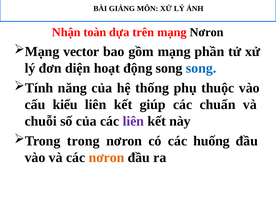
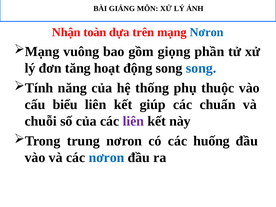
Nơron colour: black -> blue (207, 32)
vector: vector -> vuông (81, 52)
gồm mạng: mạng -> giọng (174, 52)
diện: diện -> tăng (78, 68)
kiểu: kiểu -> biểu (65, 105)
trong: trong -> trung (83, 141)
nơron colour: orange -> blue (106, 158)
